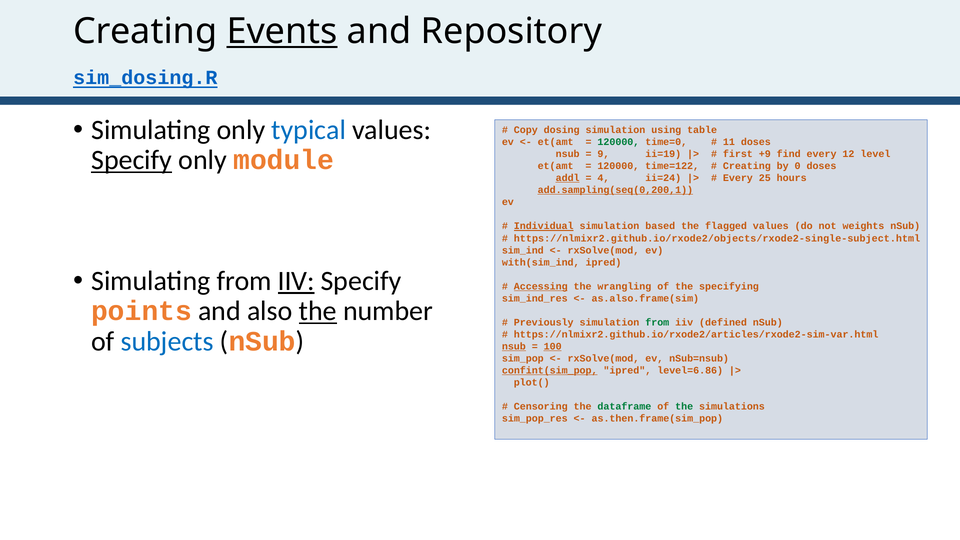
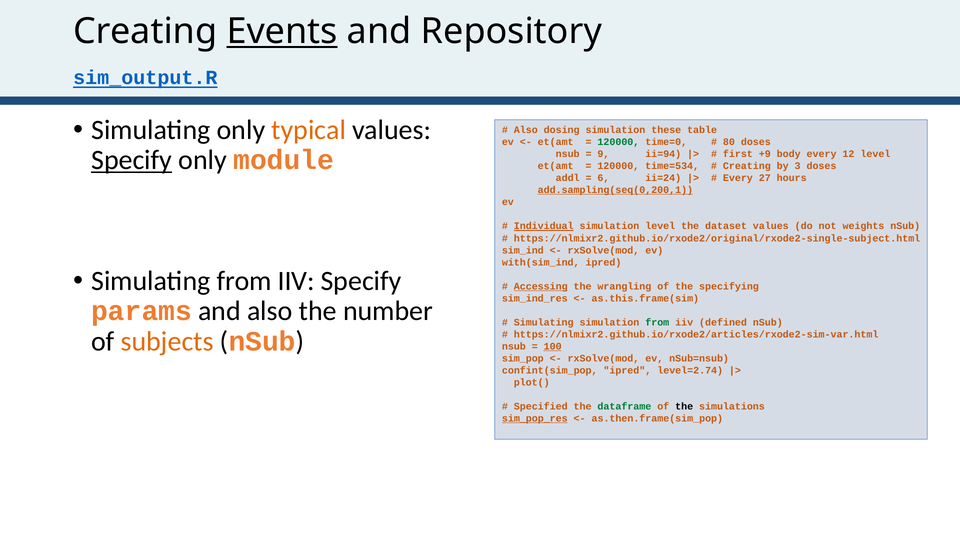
sim_dosing.R: sim_dosing.R -> sim_output.R (145, 78)
typical colour: blue -> orange (309, 130)
Copy: Copy -> Also (526, 130)
using: using -> these (666, 130)
11: 11 -> 80 (729, 142)
ii=19: ii=19 -> ii=94 (663, 154)
find: find -> body (789, 154)
time=122: time=122 -> time=534 (672, 166)
0: 0 -> 3 (798, 166)
addl underline: present -> none (568, 178)
4: 4 -> 6 (603, 178)
25: 25 -> 27 (765, 178)
simulation based: based -> level (660, 226)
flagged: flagged -> dataset (726, 226)
https://nlmixr2.github.io/rxode2/objects/rxode2-single-subject.html: https://nlmixr2.github.io/rxode2/objects/rxode2-single-subject.html -> https://nlmixr2.github.io/rxode2/original/rxode2-single-subject.html (717, 238)
IIV underline: present -> none (296, 281)
as.also.frame(sim: as.also.frame(sim -> as.this.frame(sim (645, 298)
points: points -> params (142, 311)
the underline: present -> none (318, 311)
Previously: Previously -> Simulating (544, 322)
subjects colour: blue -> orange (167, 341)
nsub underline: present -> none (514, 346)
confint(sim_pop underline: present -> none (550, 370)
level=6.86: level=6.86 -> level=2.74 (690, 370)
Censoring: Censoring -> Specified (541, 406)
the colour: green -> black (684, 406)
sim_pop_res underline: none -> present (535, 418)
